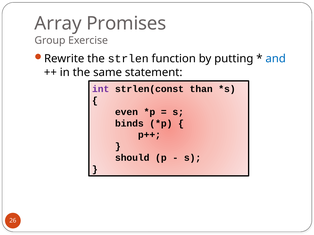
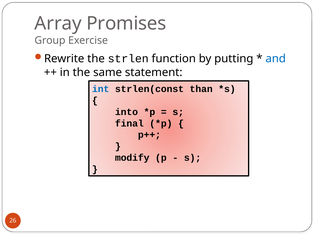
int colour: purple -> blue (101, 89)
even: even -> into (126, 112)
binds: binds -> final (129, 124)
should: should -> modify (132, 158)
